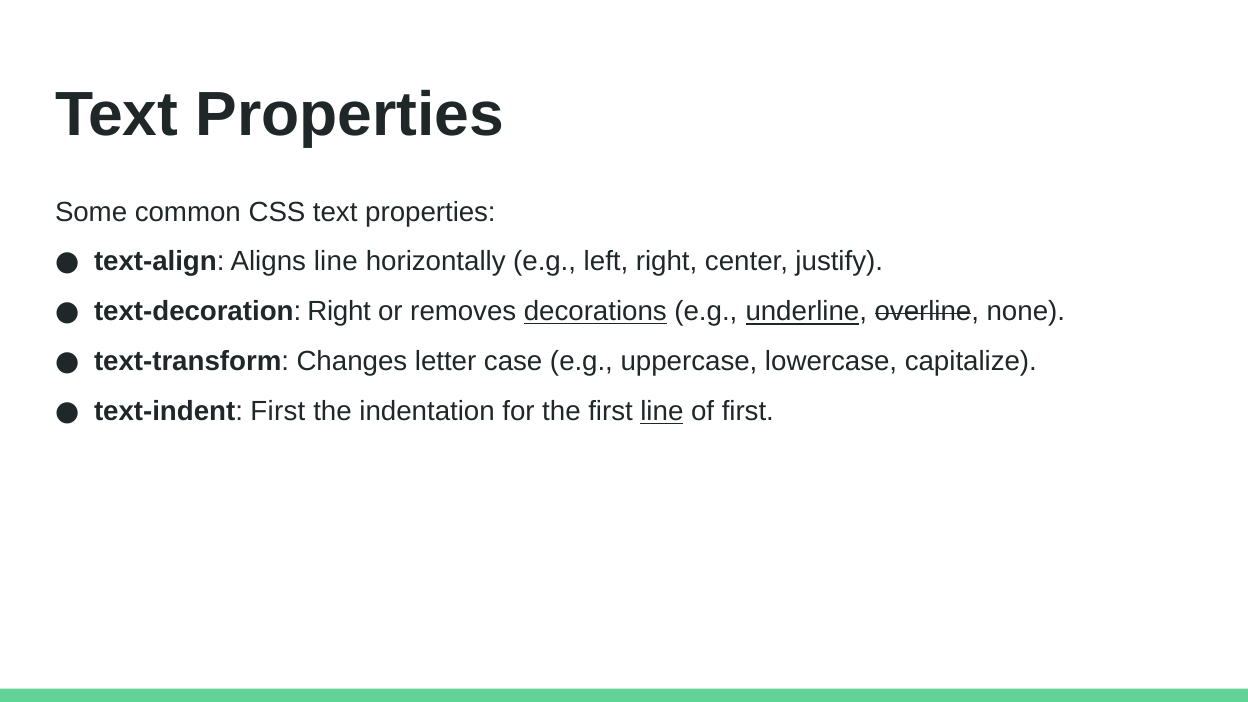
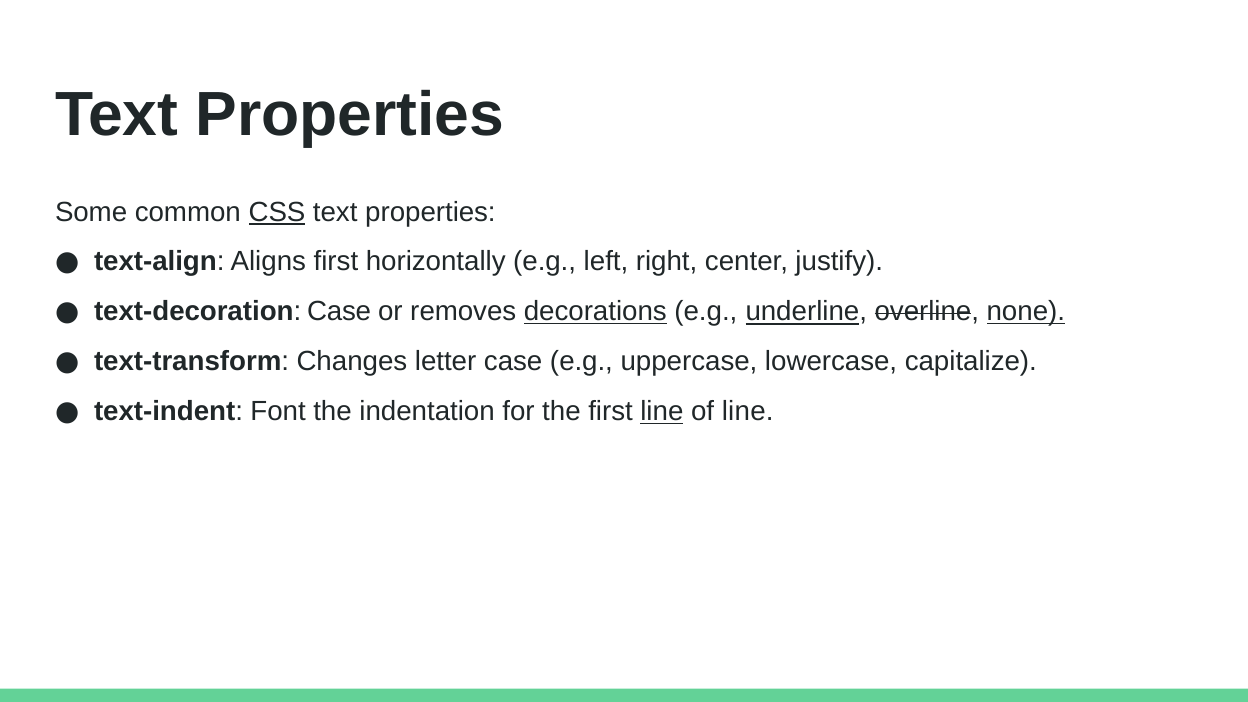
CSS underline: none -> present (277, 212)
Aligns line: line -> first (336, 262)
text-decoration Right: Right -> Case (339, 312)
none underline: none -> present (1026, 312)
text-indent First: First -> Font (278, 411)
of first: first -> line (748, 411)
